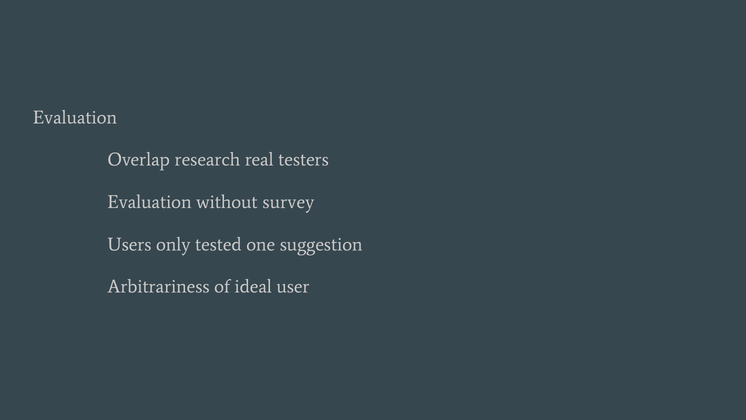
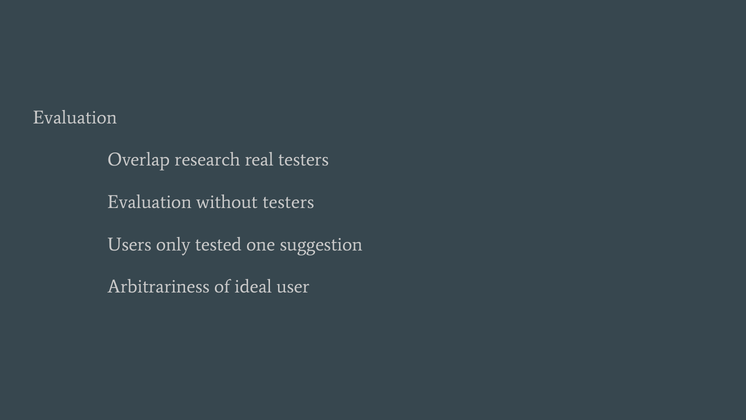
without survey: survey -> testers (288, 202)
